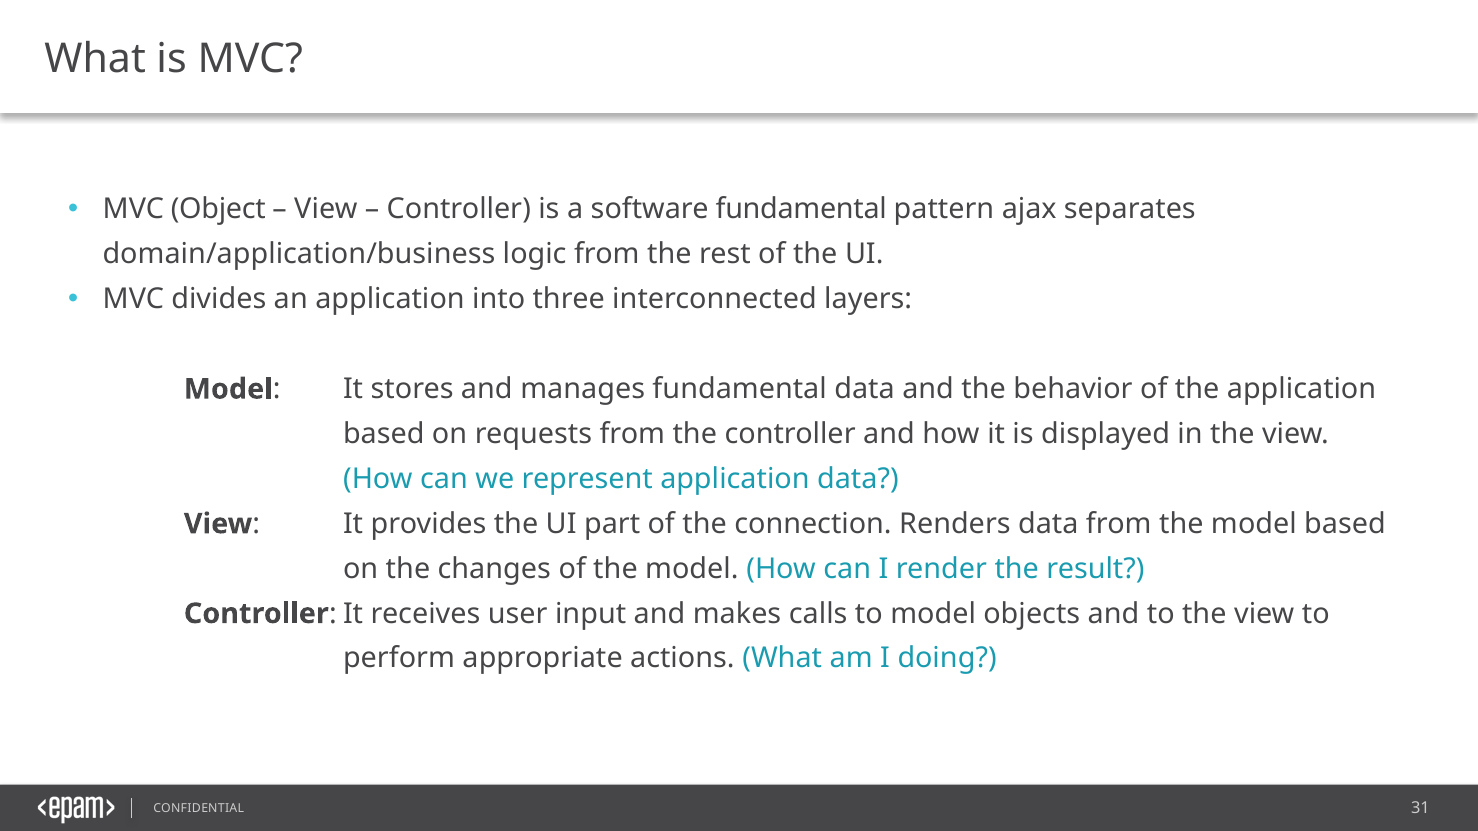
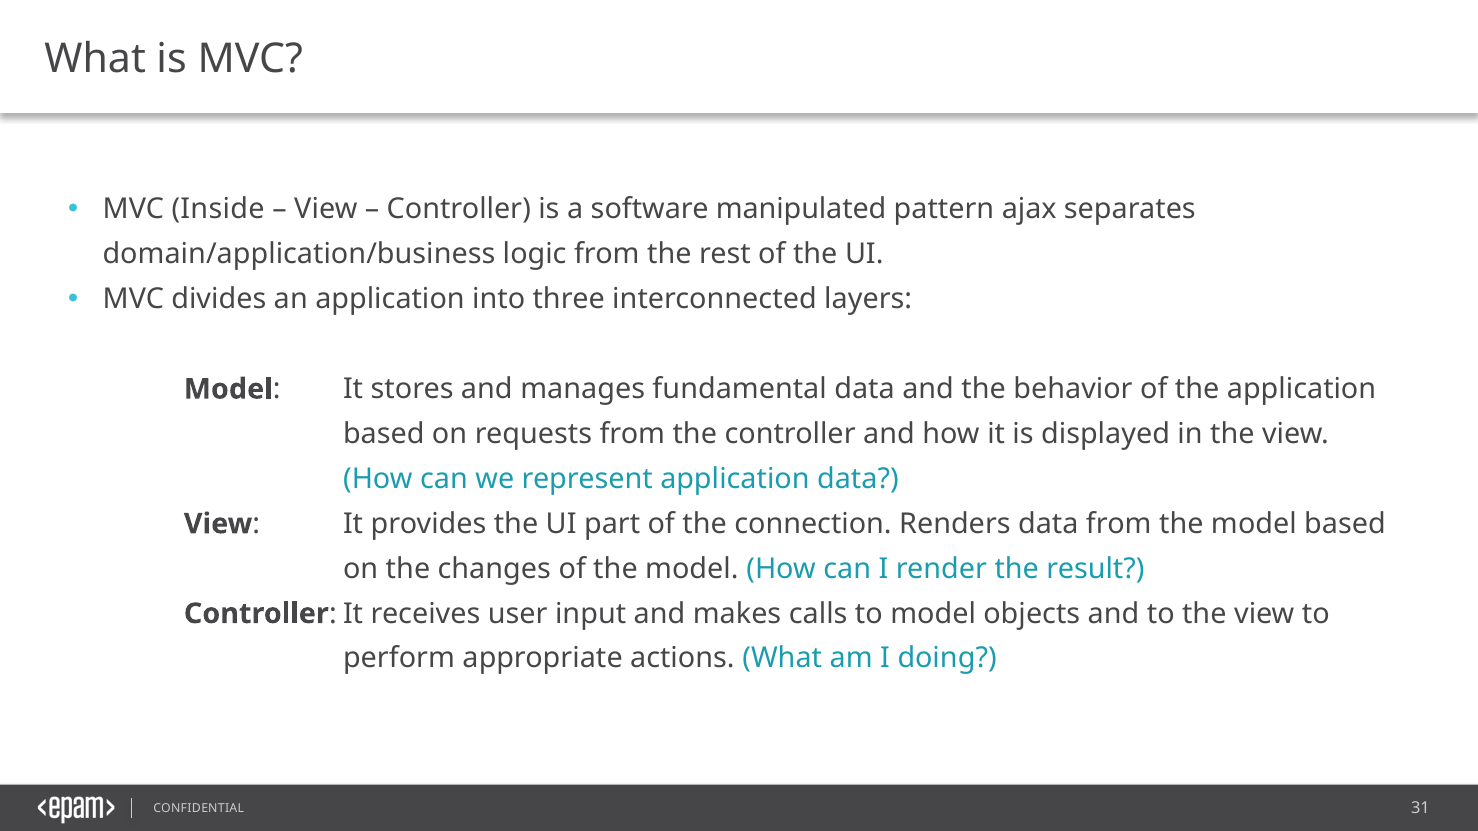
Object: Object -> Inside (218, 210)
software fundamental: fundamental -> manipulated (801, 210)
